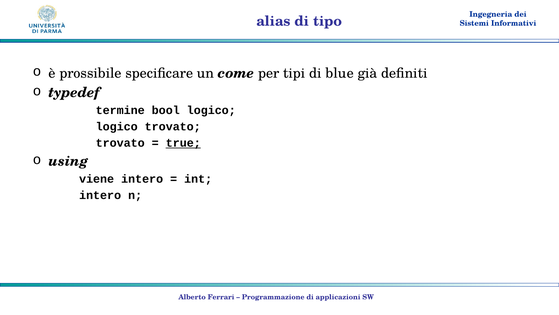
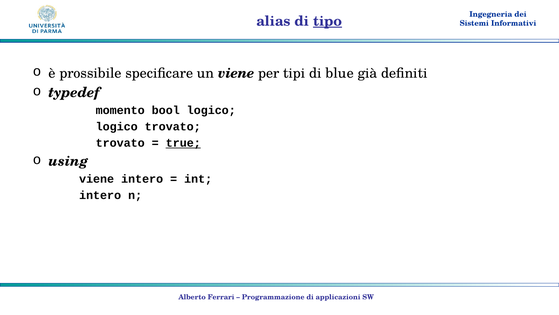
tipo underline: none -> present (328, 21)
un come: come -> viene (236, 73)
termine: termine -> momento (120, 110)
